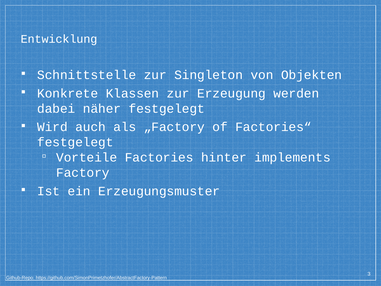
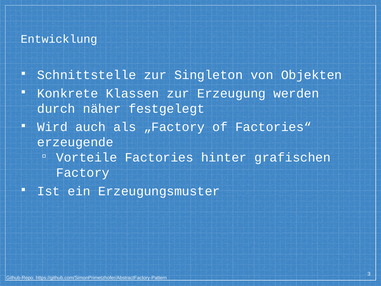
dabei: dabei -> durch (56, 108)
festgelegt: festgelegt -> erzeugende (75, 142)
implements: implements -> grafischen (293, 157)
